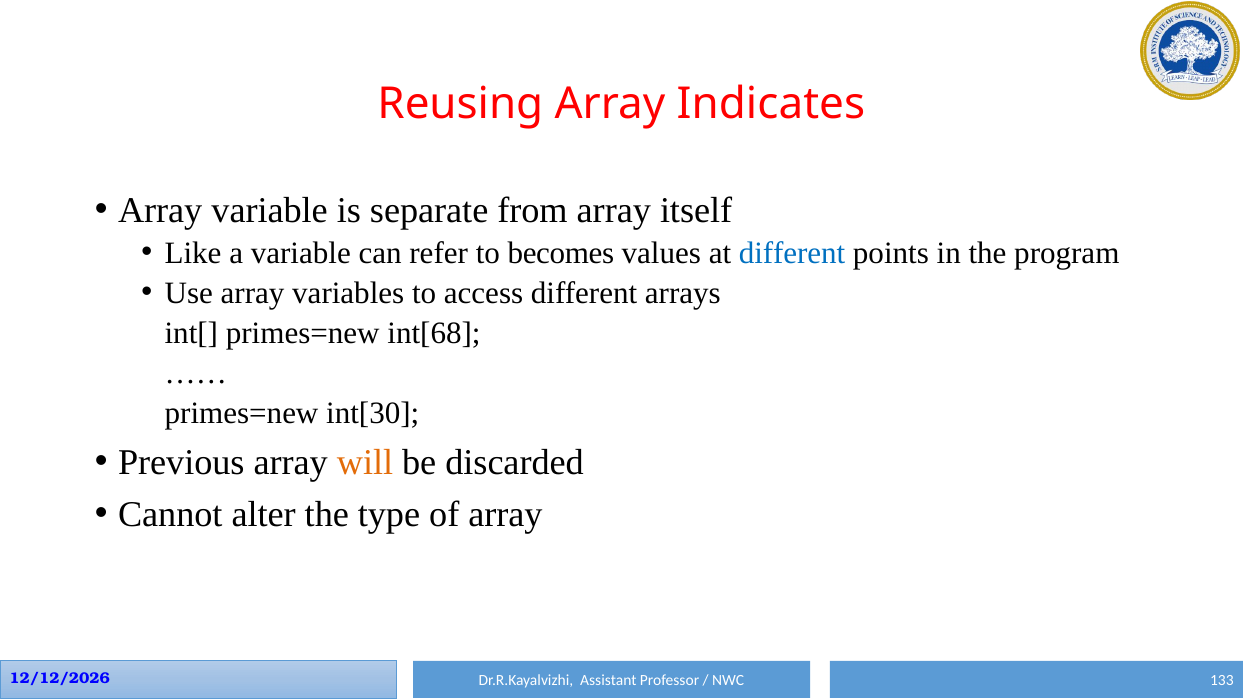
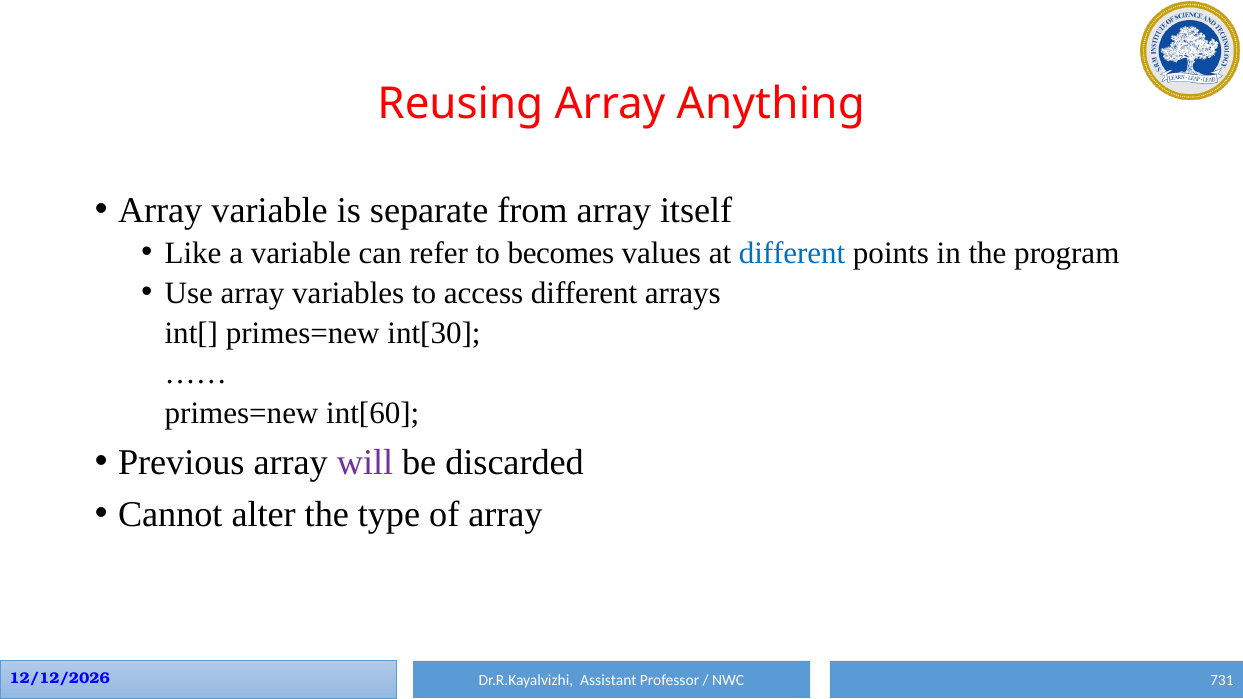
Indicates: Indicates -> Anything (771, 104)
int[68: int[68 -> int[30 (434, 333)
int[30: int[30 -> int[60 (373, 413)
will colour: orange -> purple (365, 462)
133: 133 -> 731 (1222, 680)
